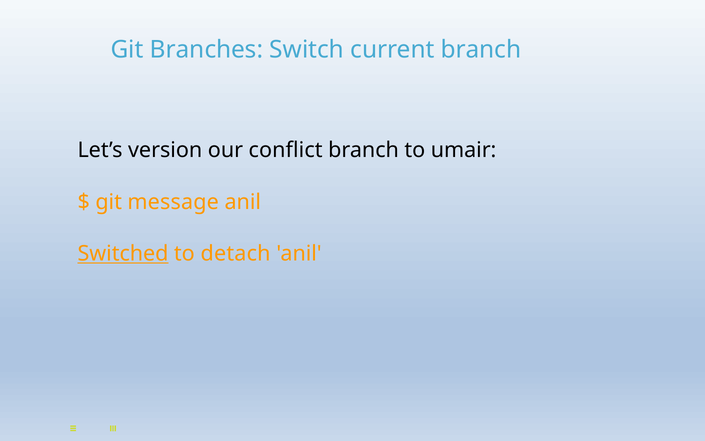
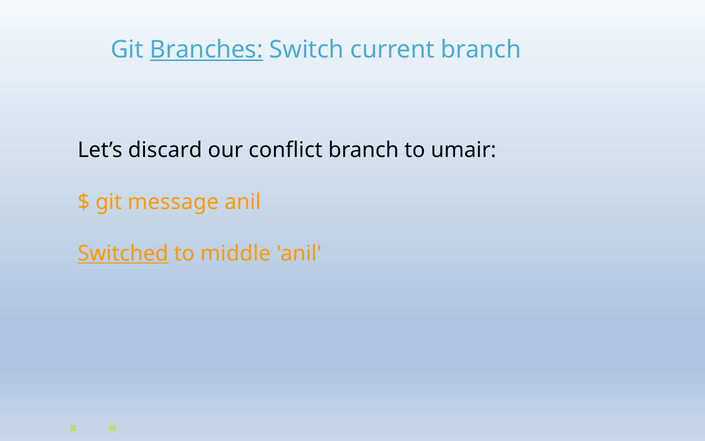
Branches underline: none -> present (207, 50)
version: version -> discard (165, 150)
detach: detach -> middle (236, 253)
